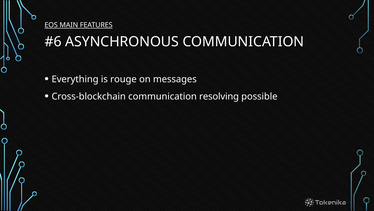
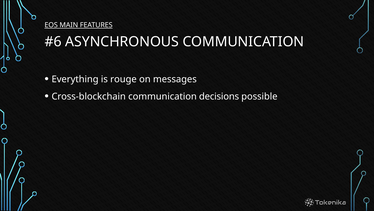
resolving: resolving -> decisions (219, 96)
